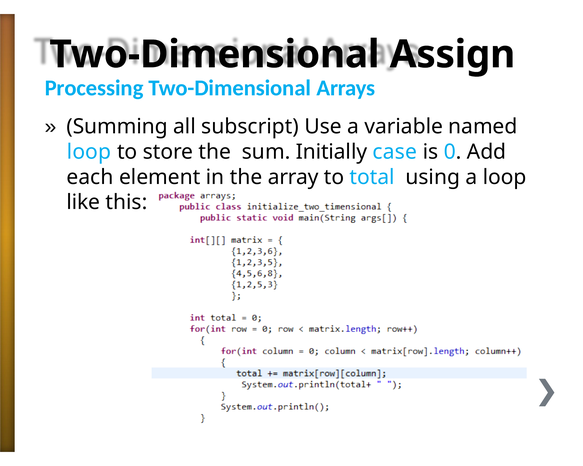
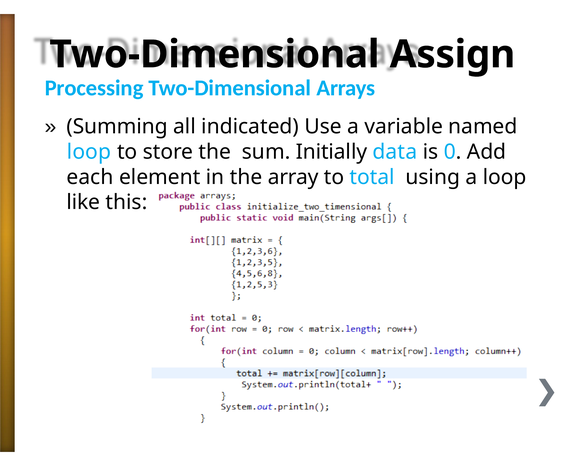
subscript: subscript -> indicated (250, 126)
case: case -> data (395, 152)
